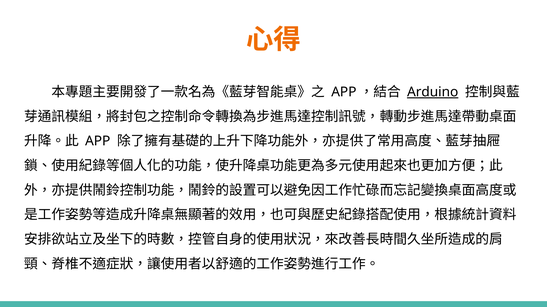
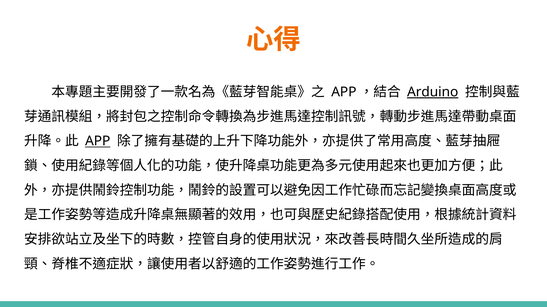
APP underline: none -> present (98, 141)
